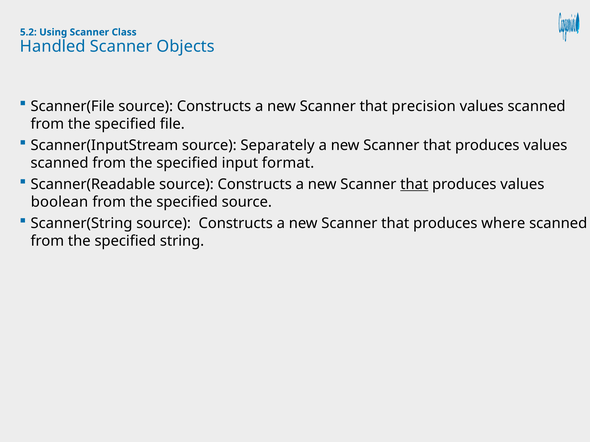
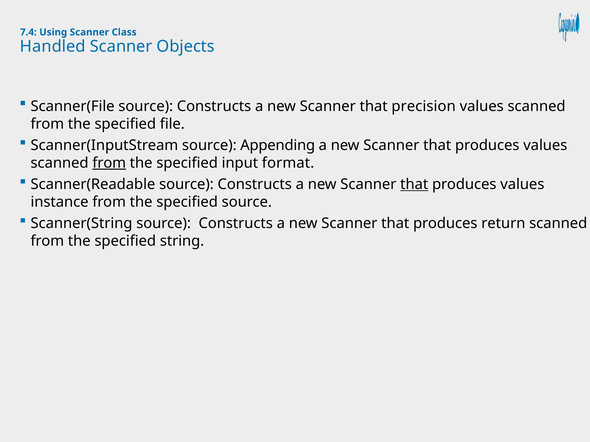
5.2: 5.2 -> 7.4 (28, 32)
Separately: Separately -> Appending (278, 145)
from underline: none -> present (109, 163)
boolean: boolean -> instance (60, 202)
where: where -> return (503, 224)
